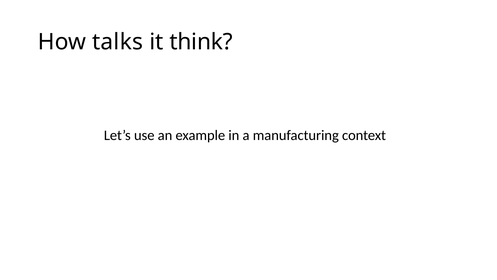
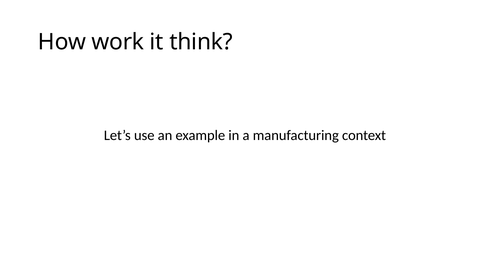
talks: talks -> work (118, 42)
